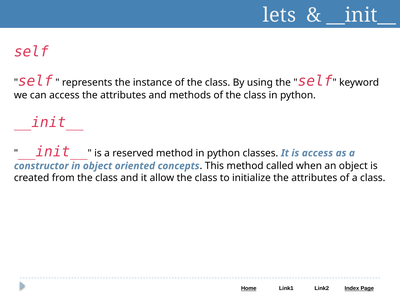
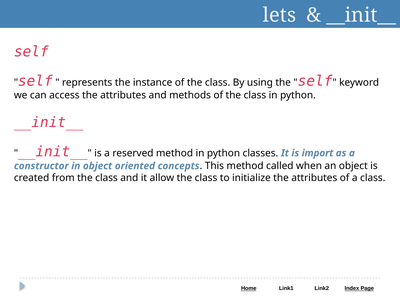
is access: access -> import (318, 153)
